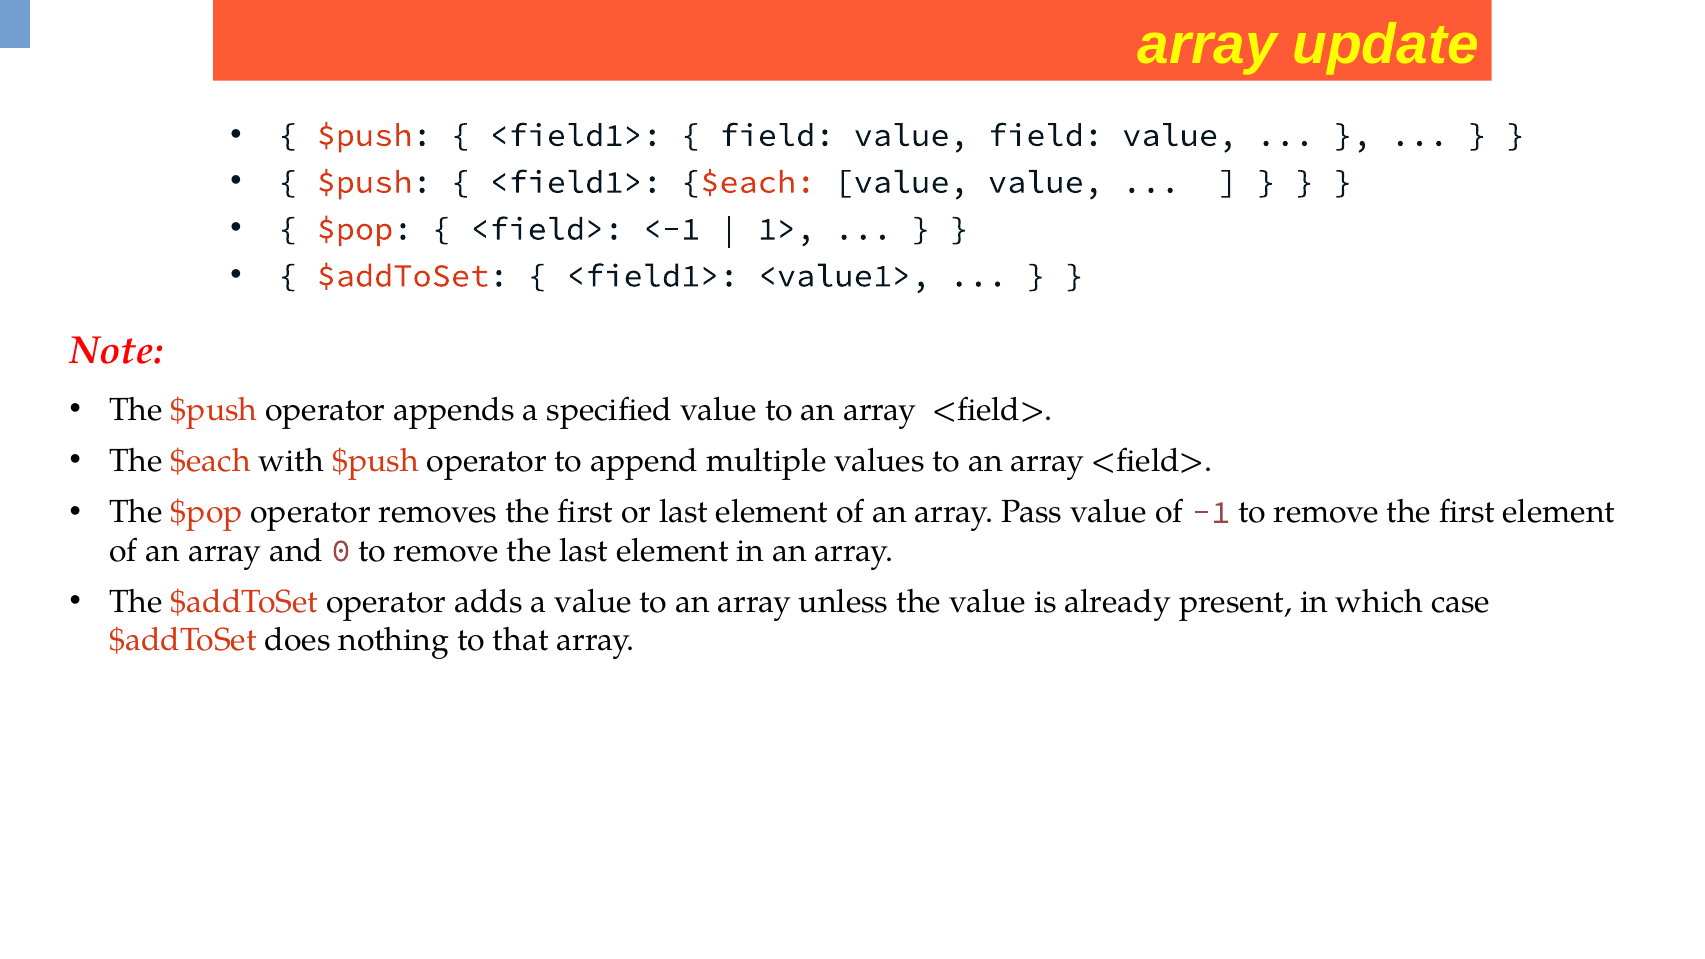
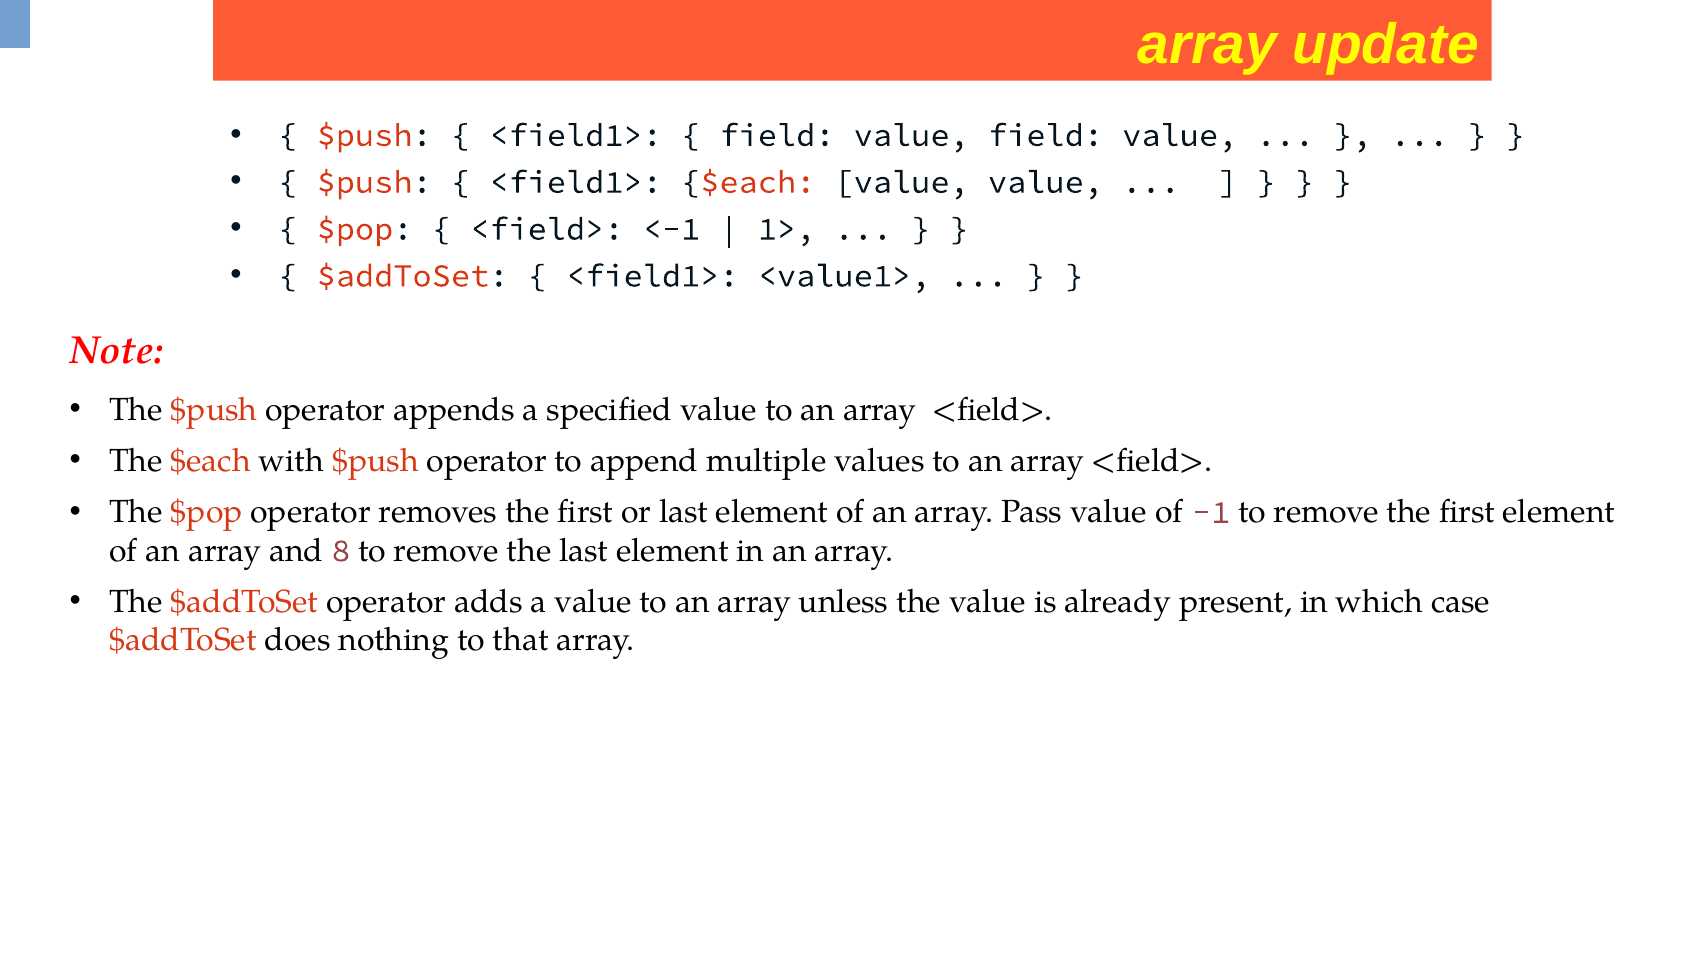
0: 0 -> 8 (341, 551)
